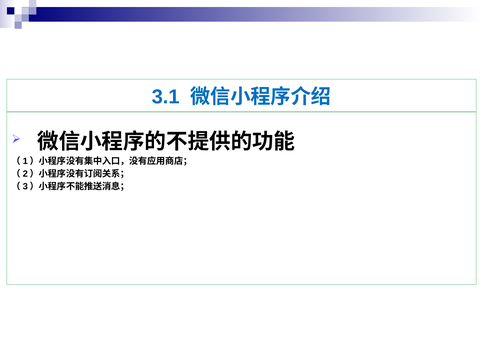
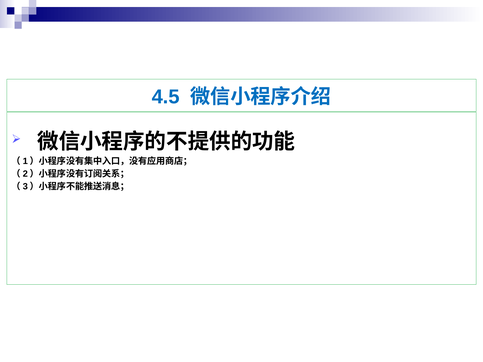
3.1: 3.1 -> 4.5 (166, 97)
